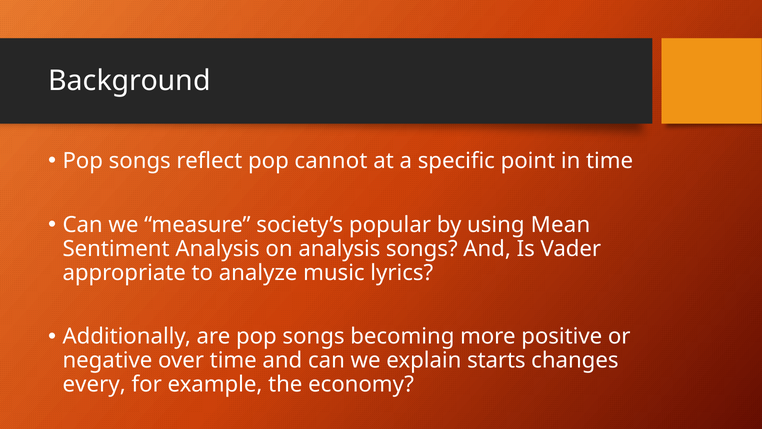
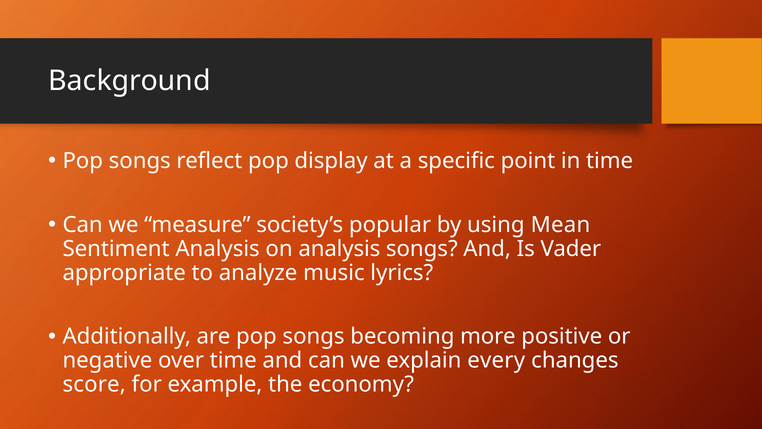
cannot: cannot -> display (331, 161)
starts: starts -> every (496, 360)
every: every -> score (94, 384)
